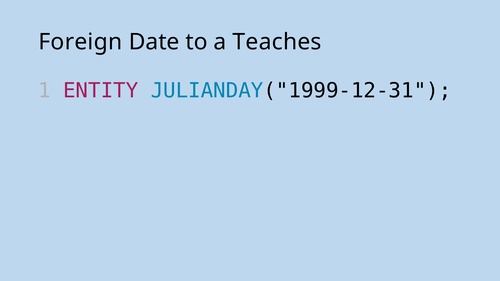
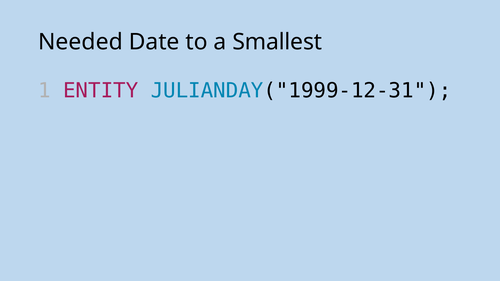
Foreign: Foreign -> Needed (80, 42)
Teaches: Teaches -> Smallest (277, 42)
